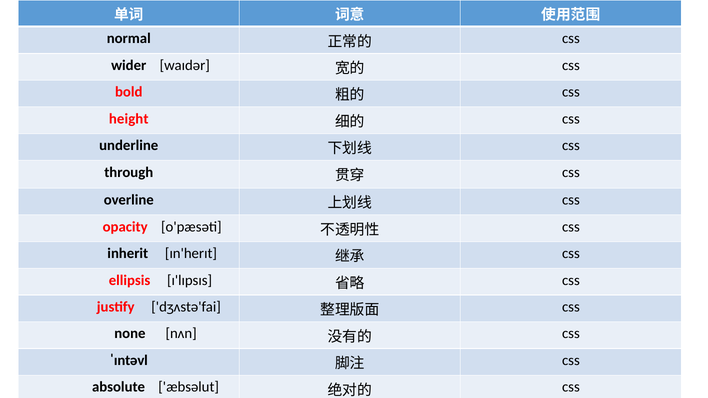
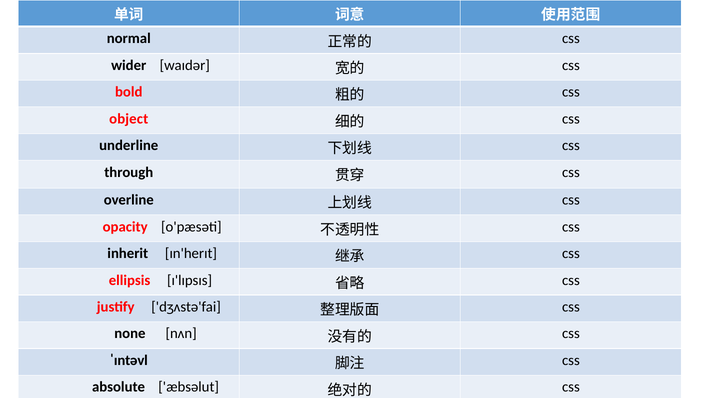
height: height -> object (129, 119)
